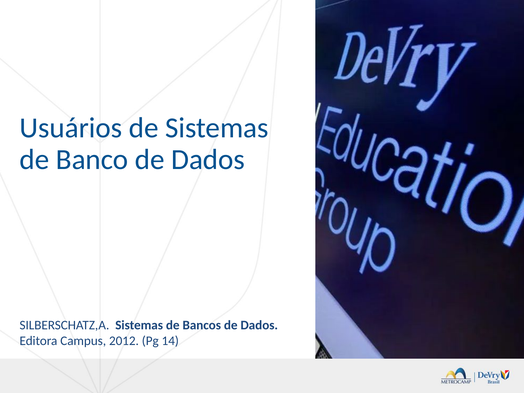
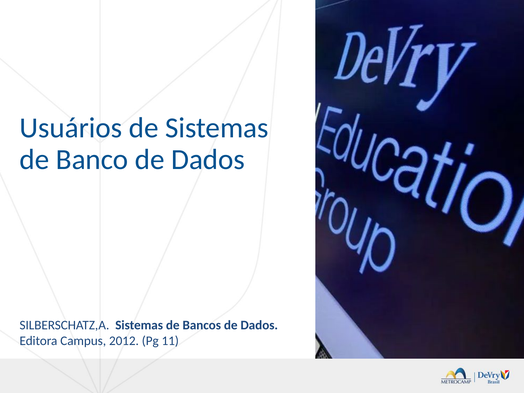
14: 14 -> 11 (170, 341)
